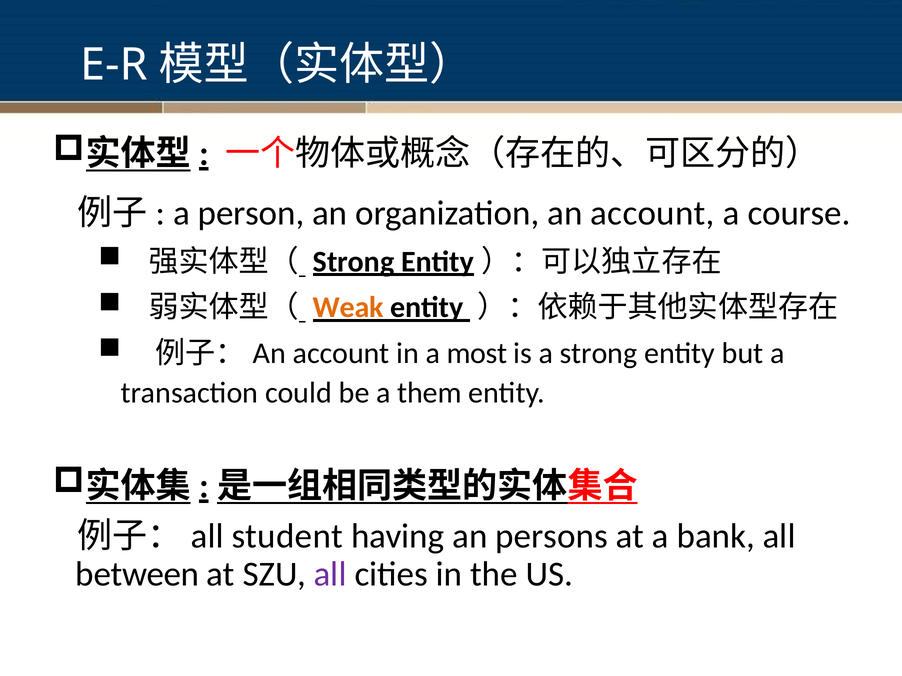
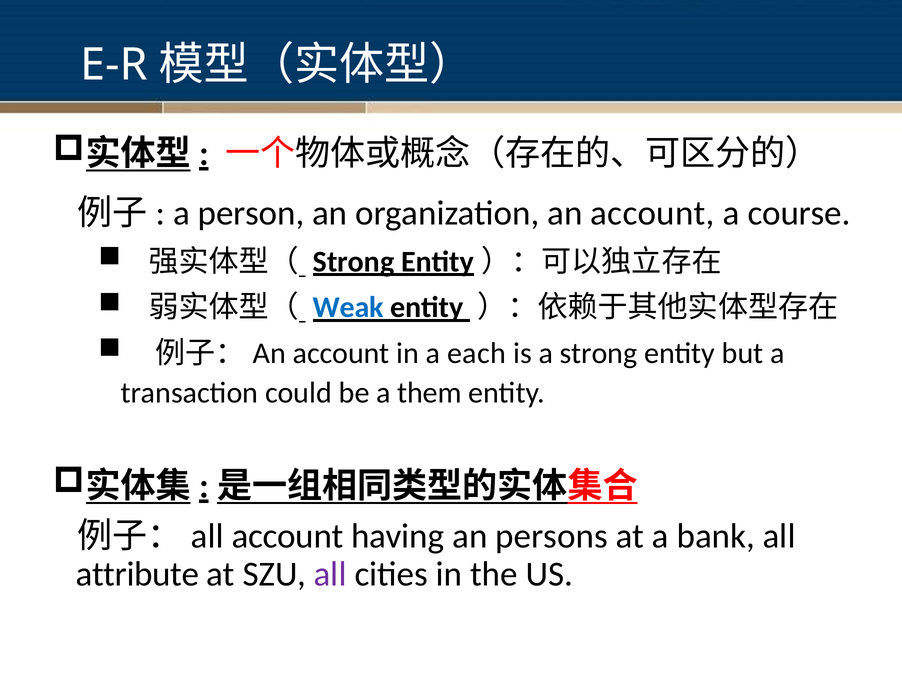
Weak colour: orange -> blue (348, 308)
most: most -> each (477, 354)
student: student -> account (287, 537)
between: between -> attribute (137, 575)
